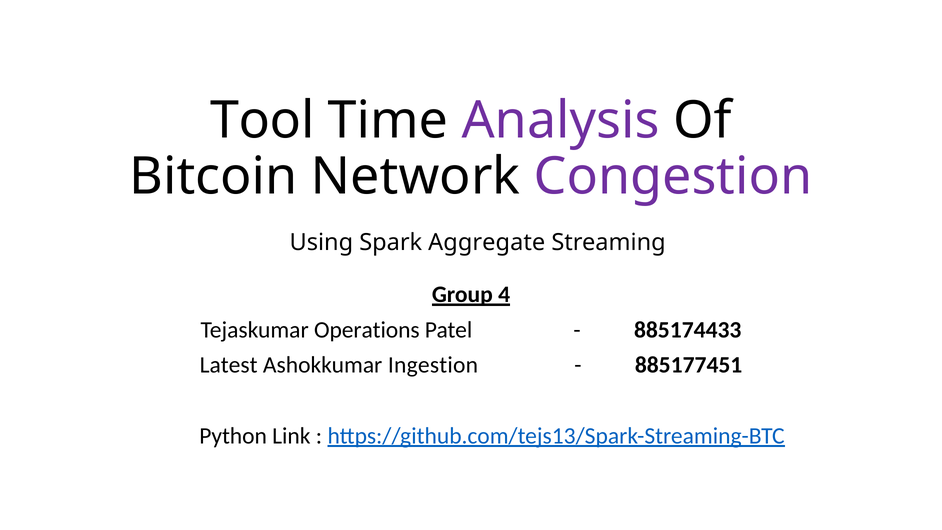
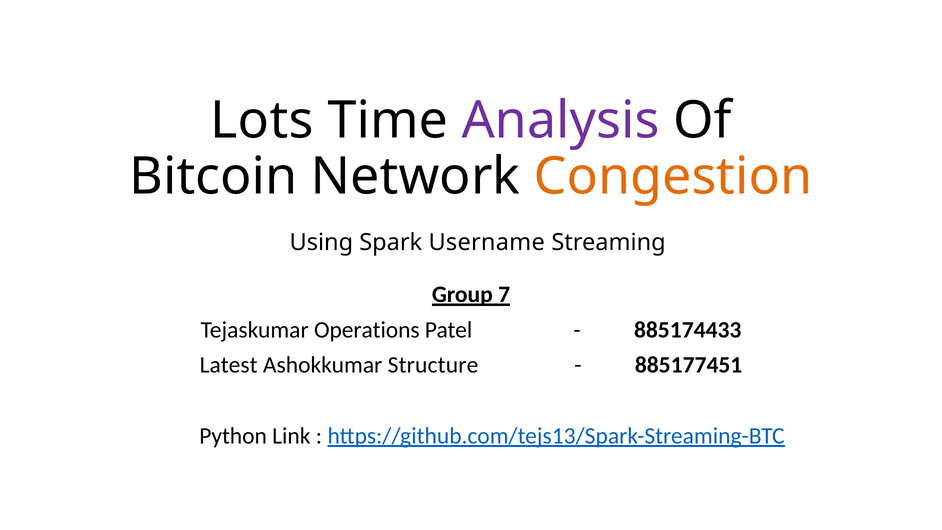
Tool: Tool -> Lots (262, 121)
Congestion colour: purple -> orange (673, 177)
Aggregate: Aggregate -> Username (487, 242)
4: 4 -> 7 (504, 294)
Ingestion: Ingestion -> Structure (433, 365)
